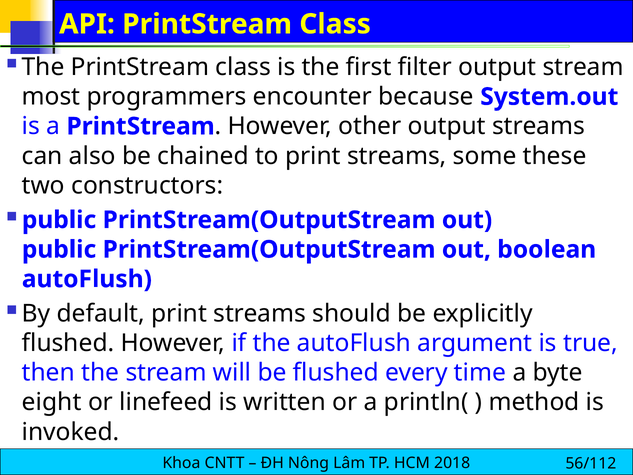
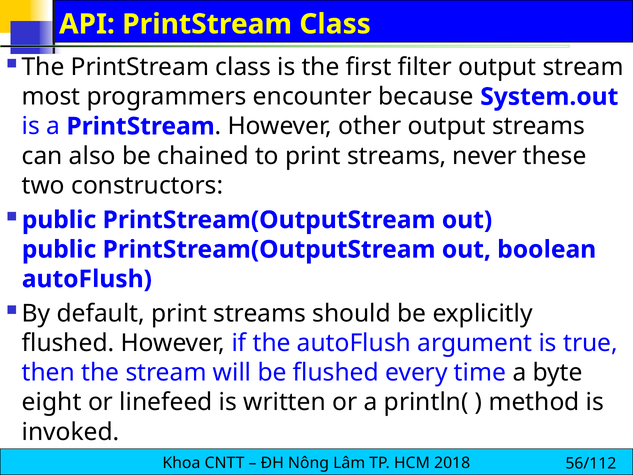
some: some -> never (485, 156)
